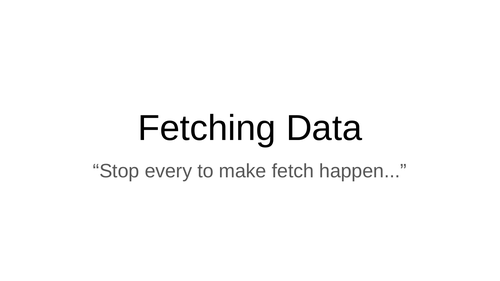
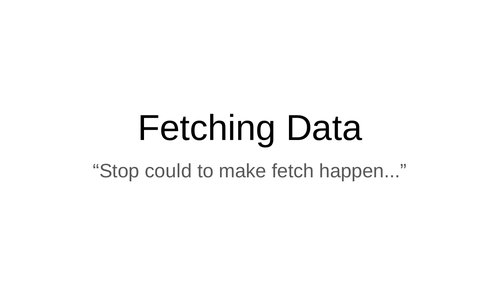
every: every -> could (168, 171)
